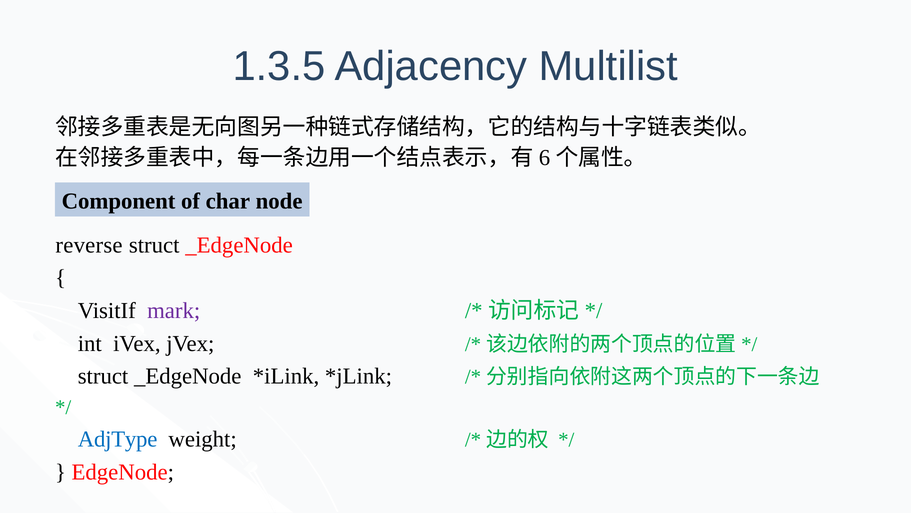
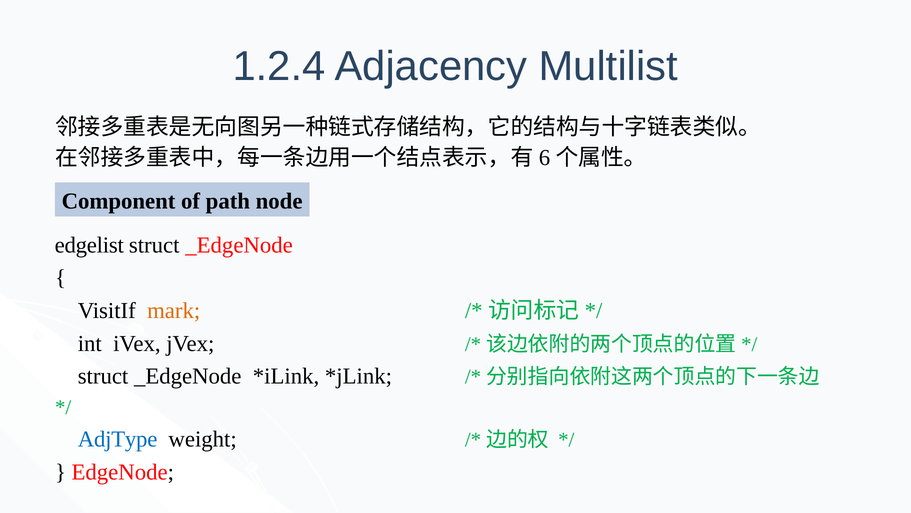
1.3.5: 1.3.5 -> 1.2.4 (279, 66)
char: char -> path (228, 201)
reverse: reverse -> edgelist (89, 245)
mark colour: purple -> orange (174, 310)
